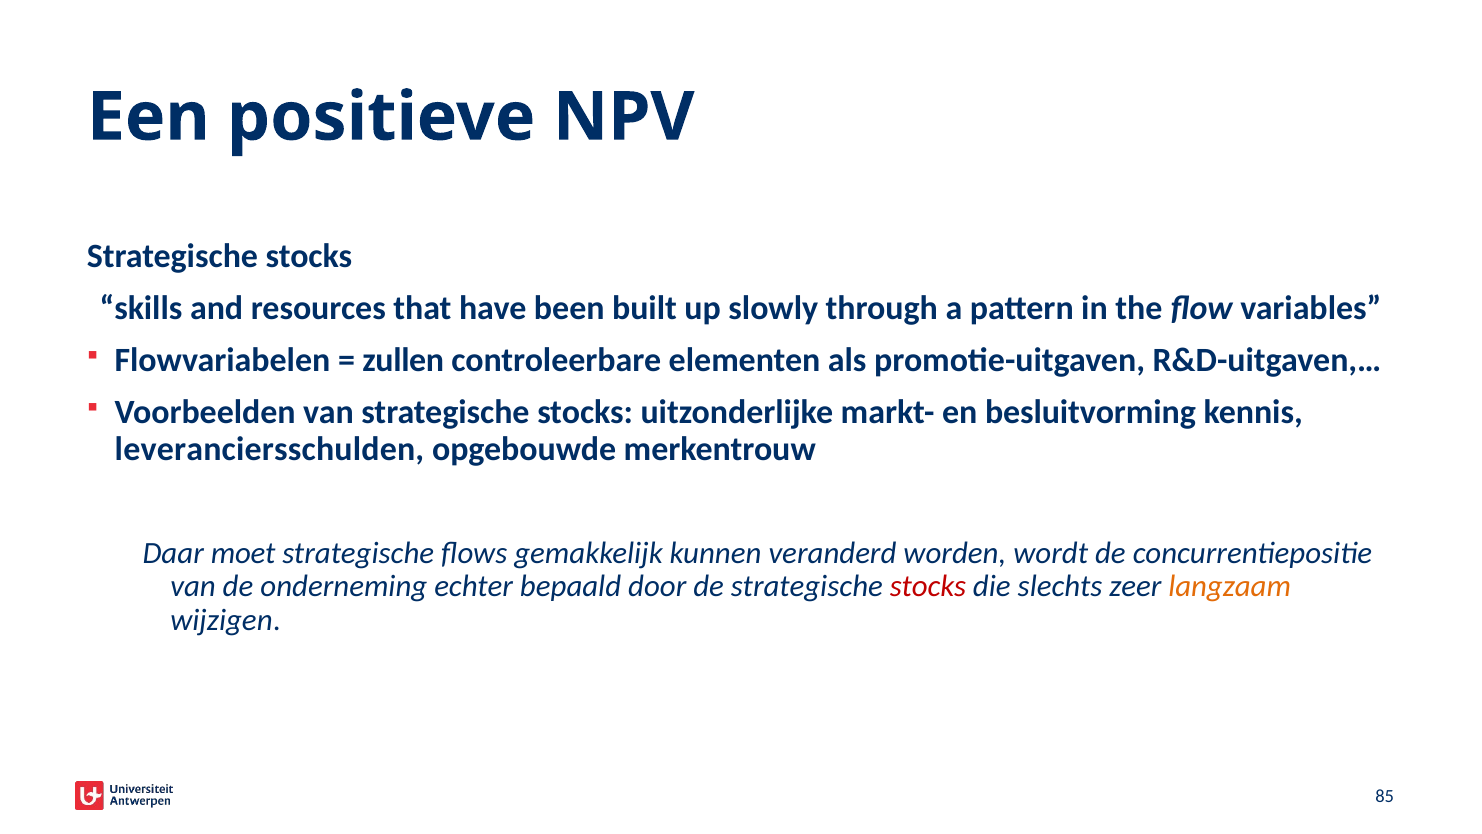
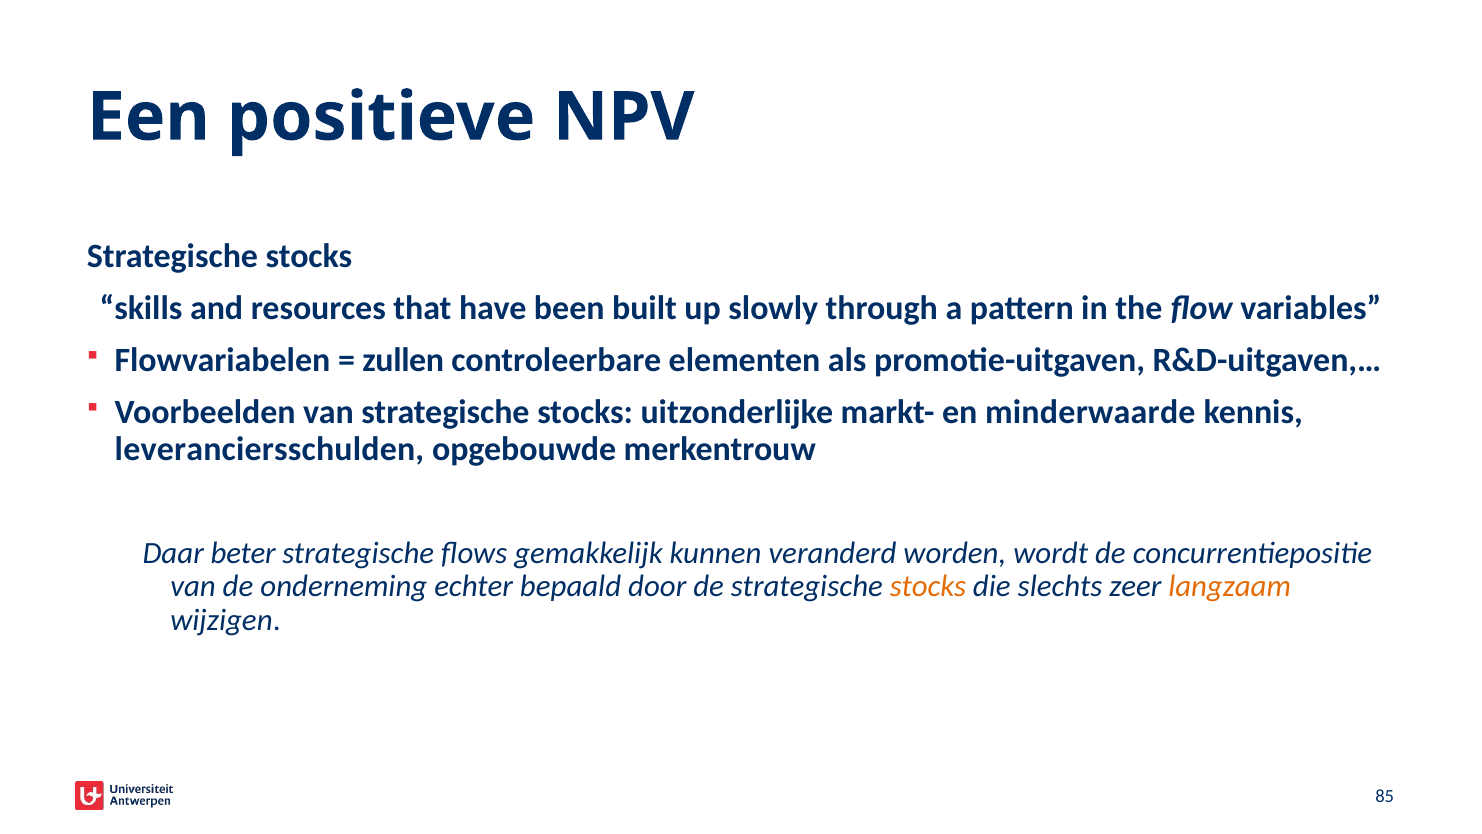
besluitvorming: besluitvorming -> minderwaarde (1090, 413)
moet: moet -> beter (243, 553)
stocks colour: red -> orange (928, 586)
